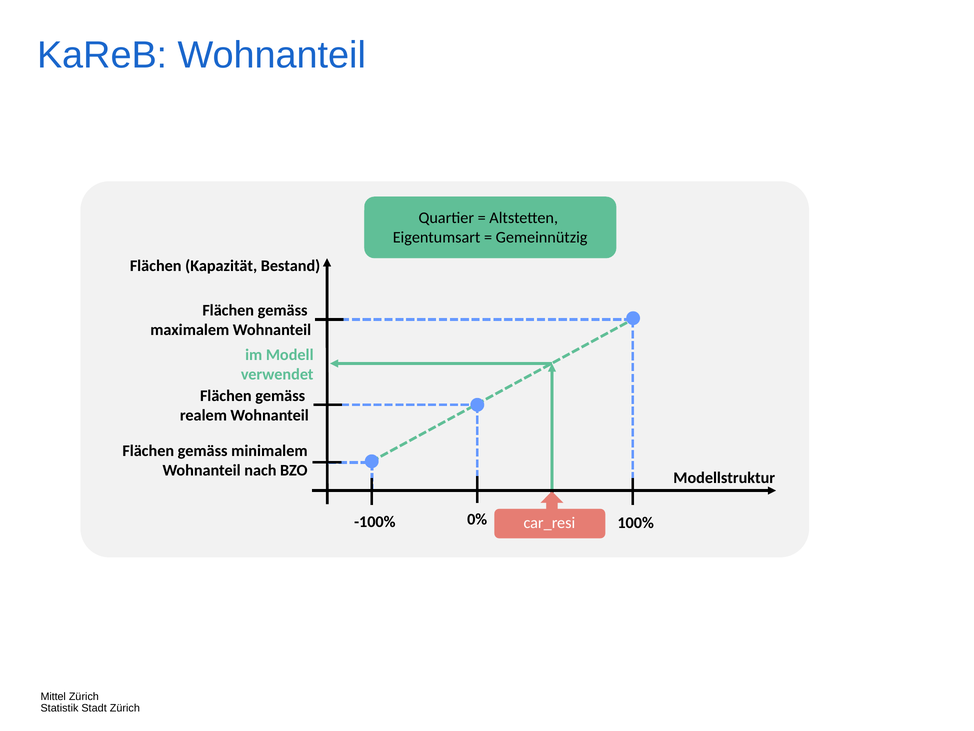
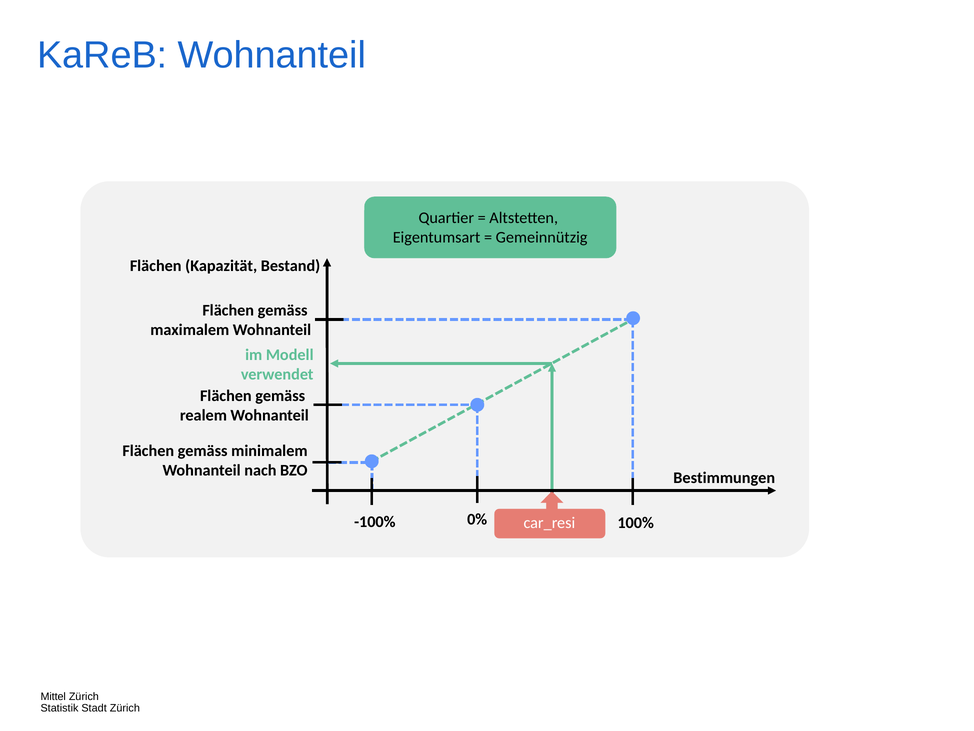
Modellstruktur: Modellstruktur -> Bestimmungen (724, 478)
